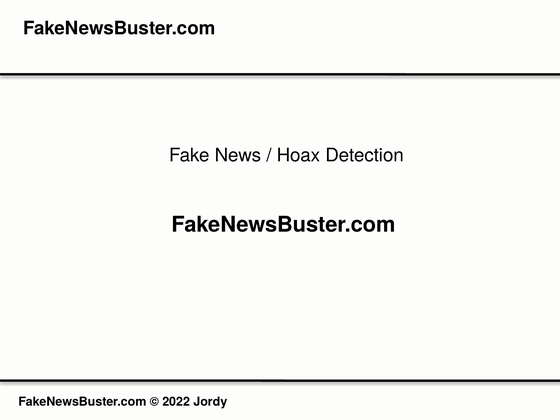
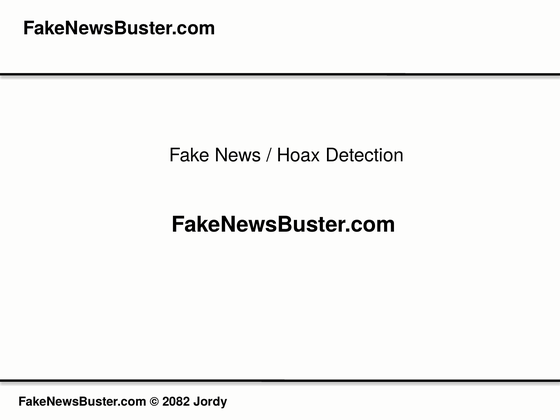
2022: 2022 -> 2082 (176, 402)
